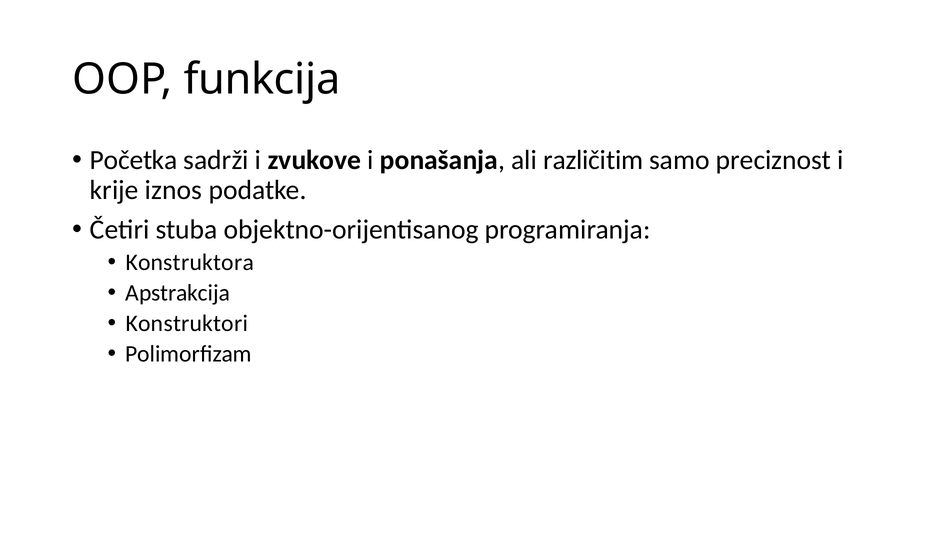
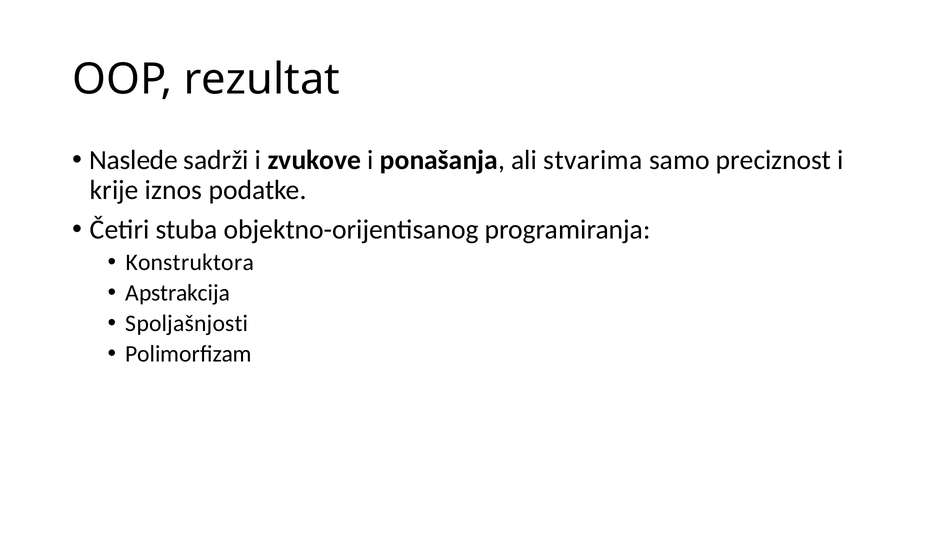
funkcija: funkcija -> rezultat (262, 80)
Početka: Početka -> Naslede (134, 160)
različitim: različitim -> stvarima (593, 160)
Konstruktori: Konstruktori -> Spoljašnjosti (187, 323)
